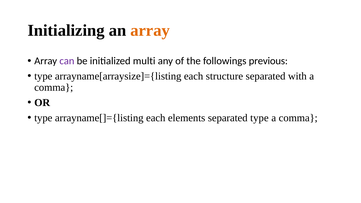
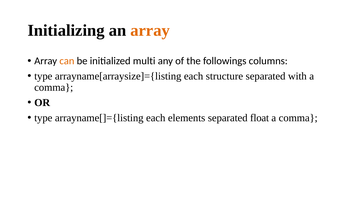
can colour: purple -> orange (67, 61)
previous: previous -> columns (268, 61)
separated type: type -> float (260, 118)
